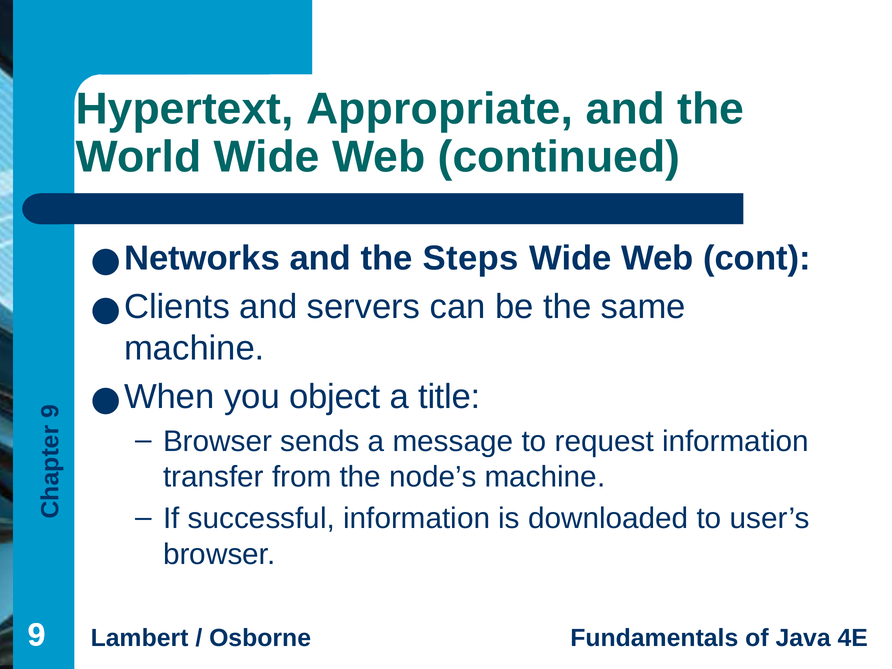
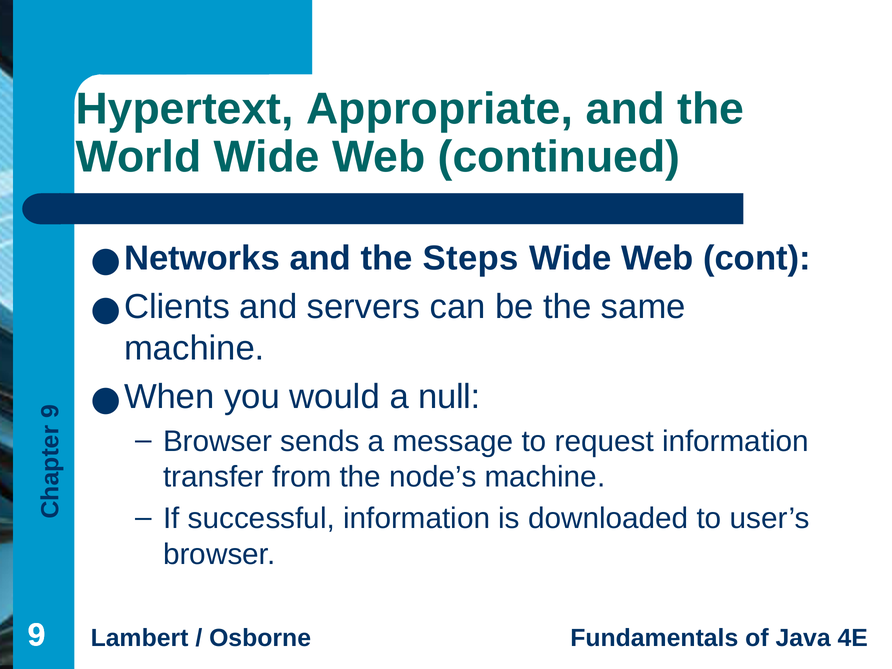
object: object -> would (335, 397)
title: title -> null (449, 397)
